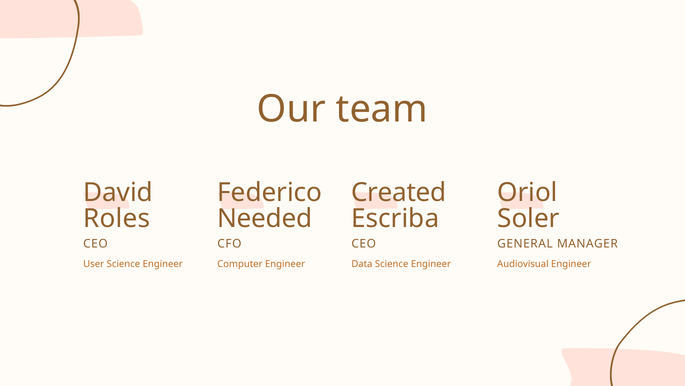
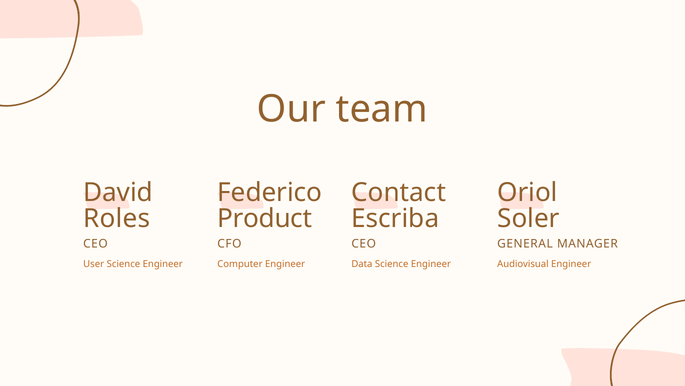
Created: Created -> Contact (399, 192)
Needed: Needed -> Product (265, 218)
